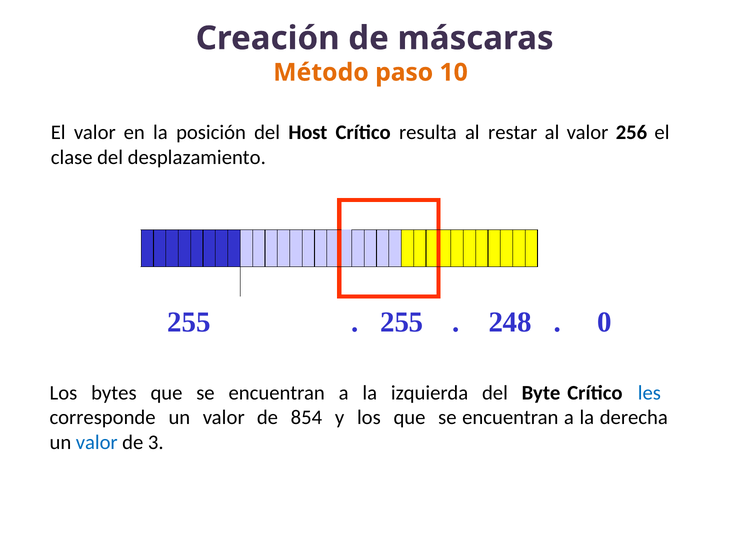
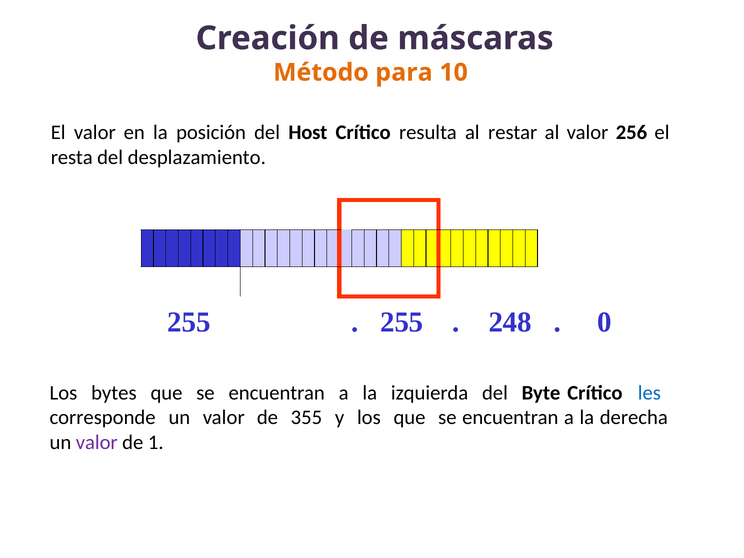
paso: paso -> para (404, 72)
clase: clase -> resta (72, 157)
854: 854 -> 355 (306, 418)
valor colour: blue -> purple (97, 442)
3: 3 -> 1 (156, 442)
